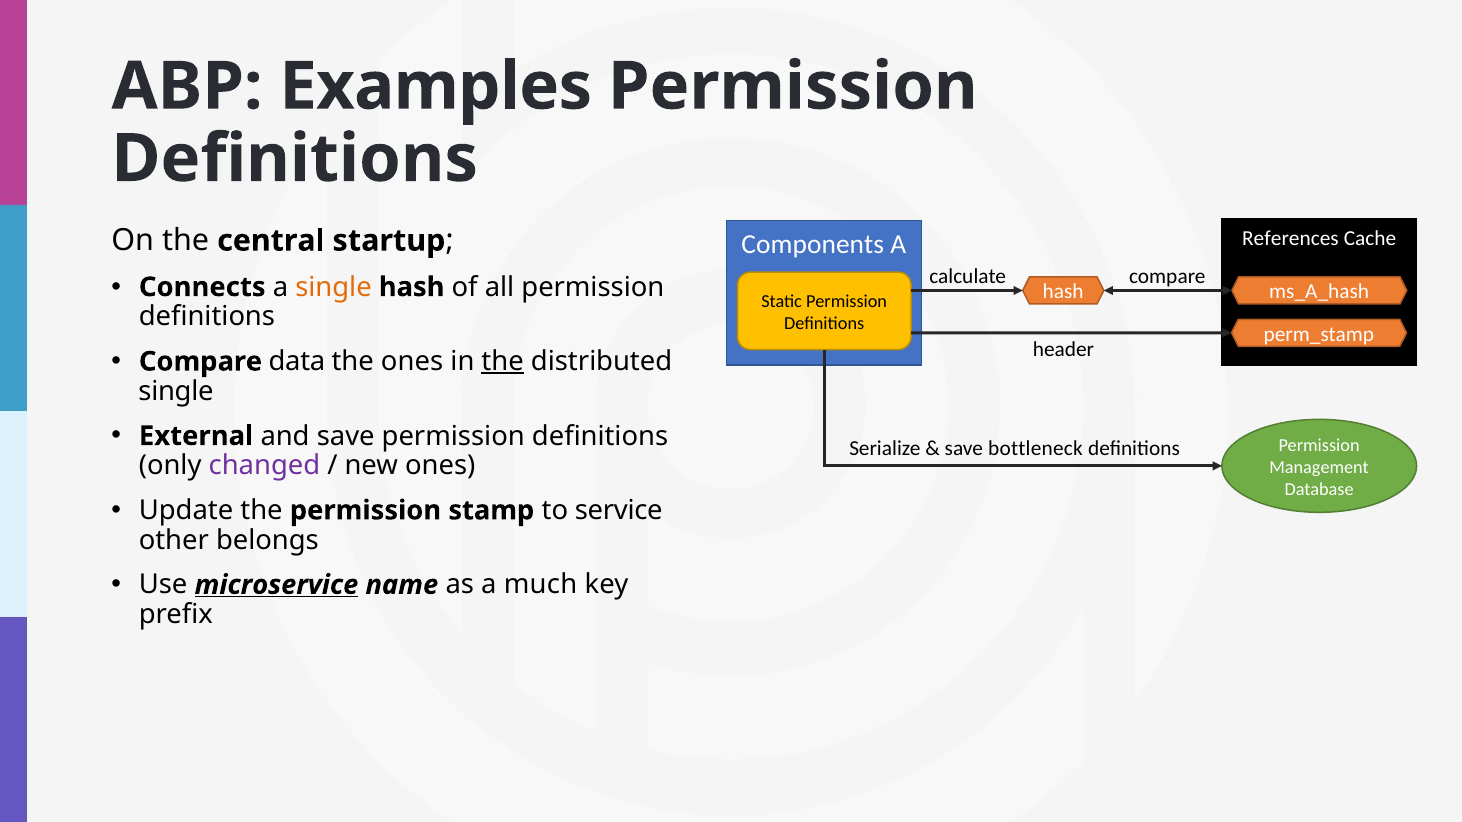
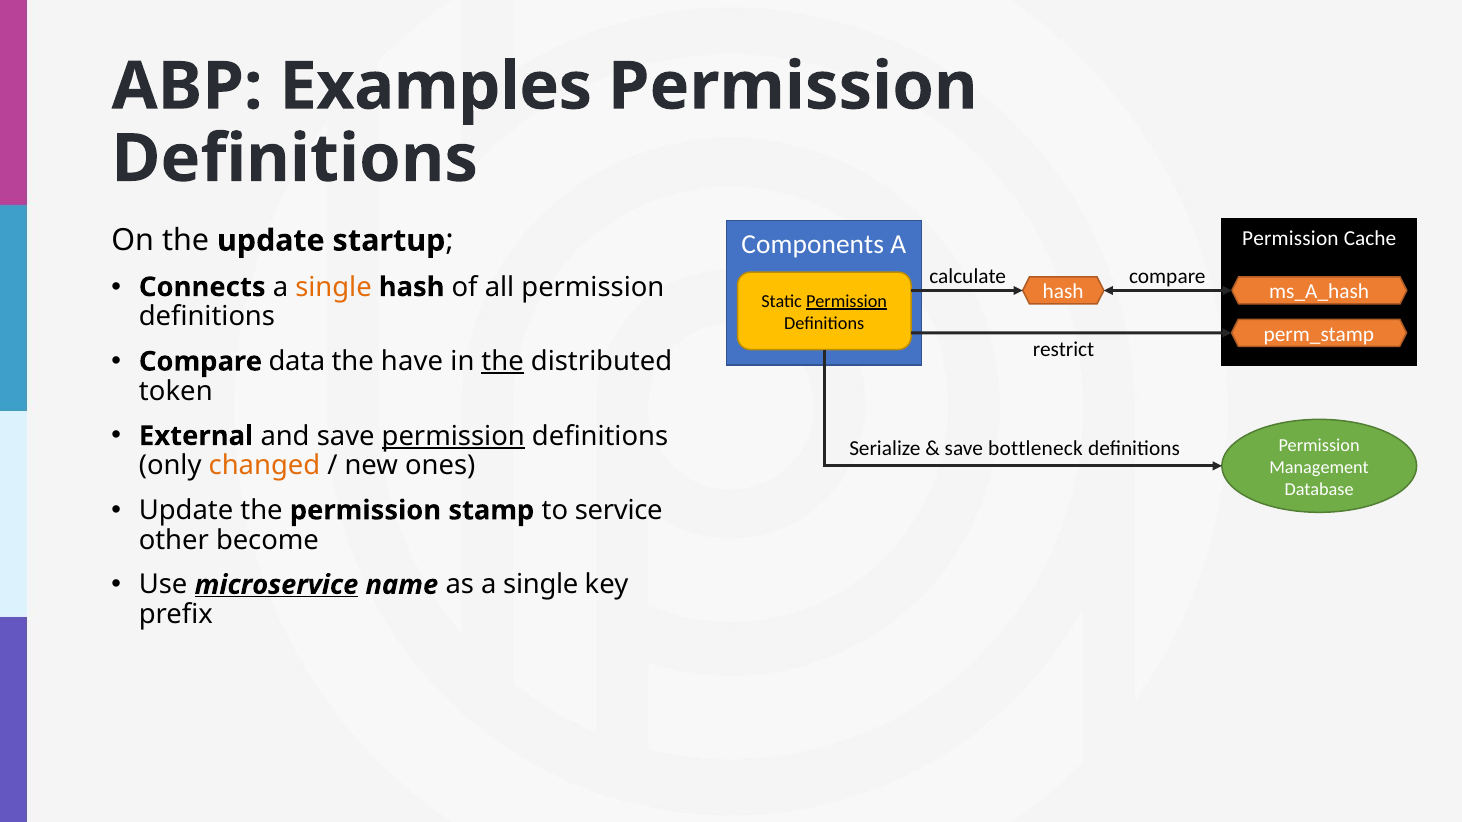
References: References -> Permission (1290, 239)
the central: central -> update (271, 241)
Permission underline: none -> present (847, 301)
header: header -> restrict (1063, 349)
the ones: ones -> have (412, 362)
single: single -> token (176, 391)
permission underline: none -> present (453, 436)
changed colour: purple -> orange (264, 466)
belongs: belongs -> become (267, 540)
as a much: much -> single (541, 585)
